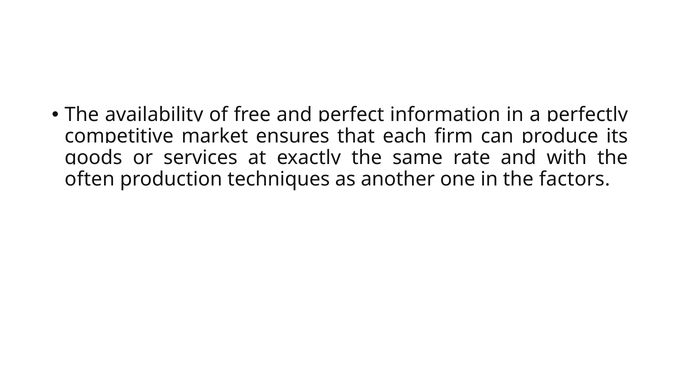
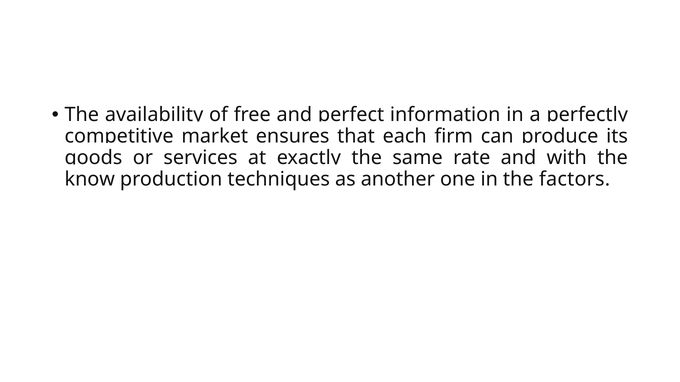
often: often -> know (90, 179)
